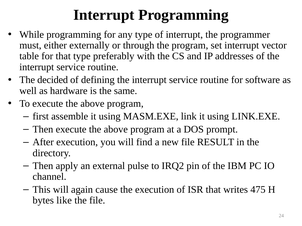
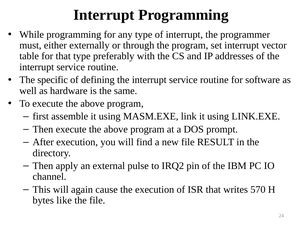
decided: decided -> specific (53, 80)
475: 475 -> 570 (258, 190)
